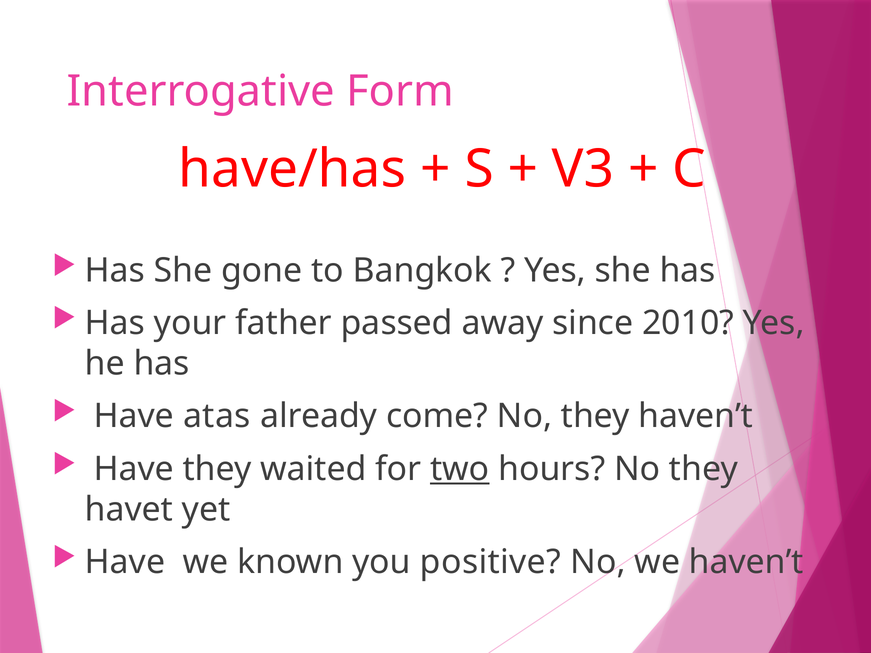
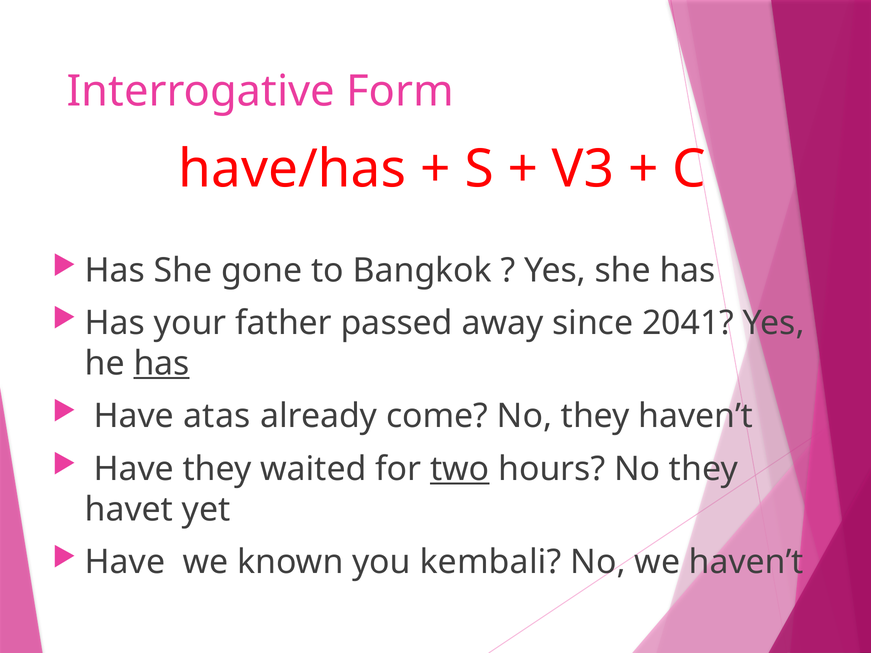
2010: 2010 -> 2041 (688, 323)
has underline: none -> present (162, 364)
positive: positive -> kembali (491, 562)
